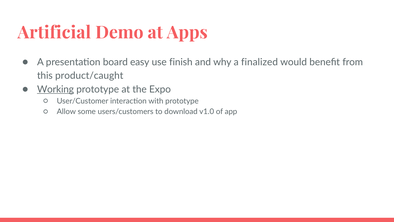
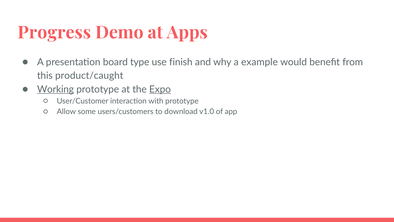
Artificial: Artificial -> Progress (54, 33)
easy: easy -> type (140, 62)
finalized: finalized -> example (260, 62)
Expo underline: none -> present (160, 89)
